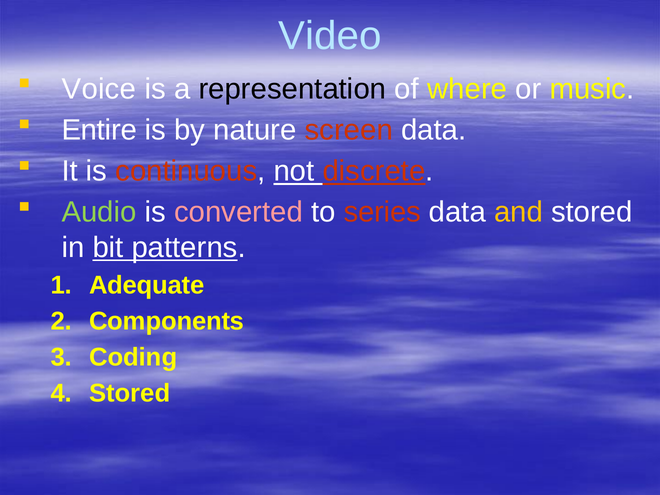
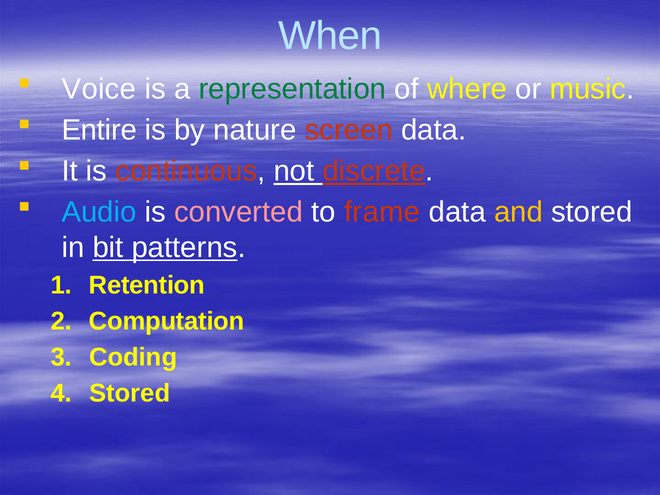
Video: Video -> When (330, 36)
representation colour: black -> green (292, 89)
Audio colour: light green -> light blue (99, 212)
series: series -> frame (382, 212)
Adequate: Adequate -> Retention (147, 285)
Components: Components -> Computation (167, 321)
